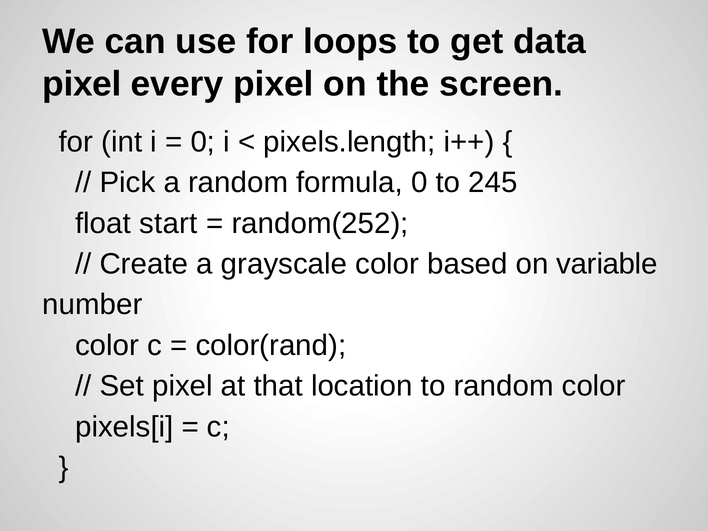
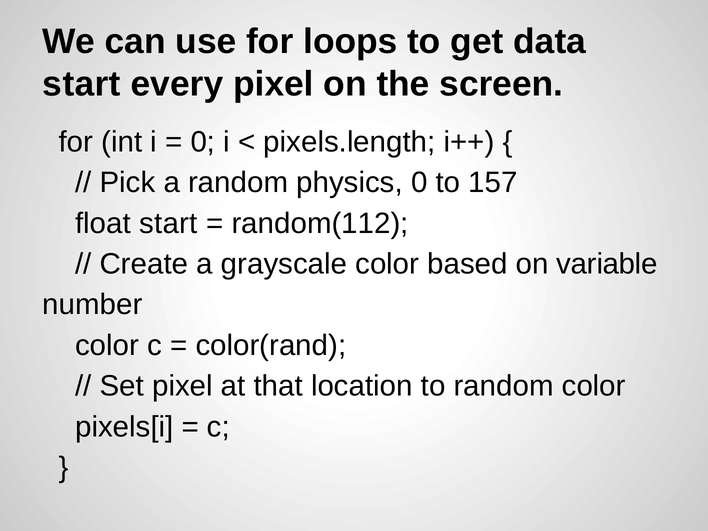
pixel: pixel -> start (82, 84)
formula: formula -> physics (350, 183)
245: 245 -> 157 (493, 183)
random(252: random(252 -> random(112 (320, 223)
